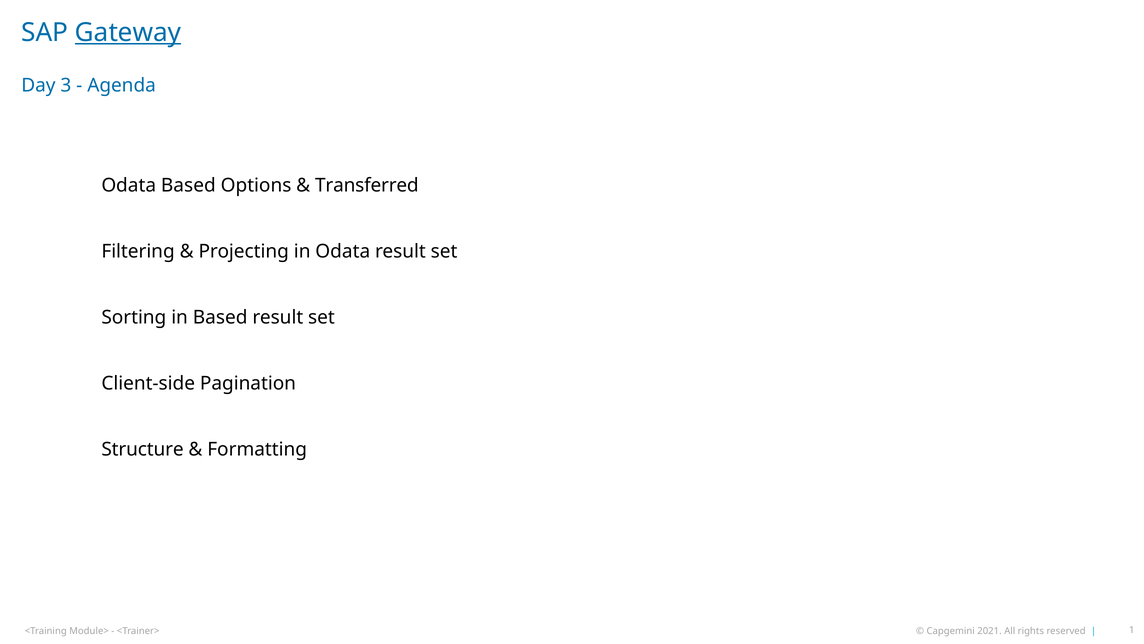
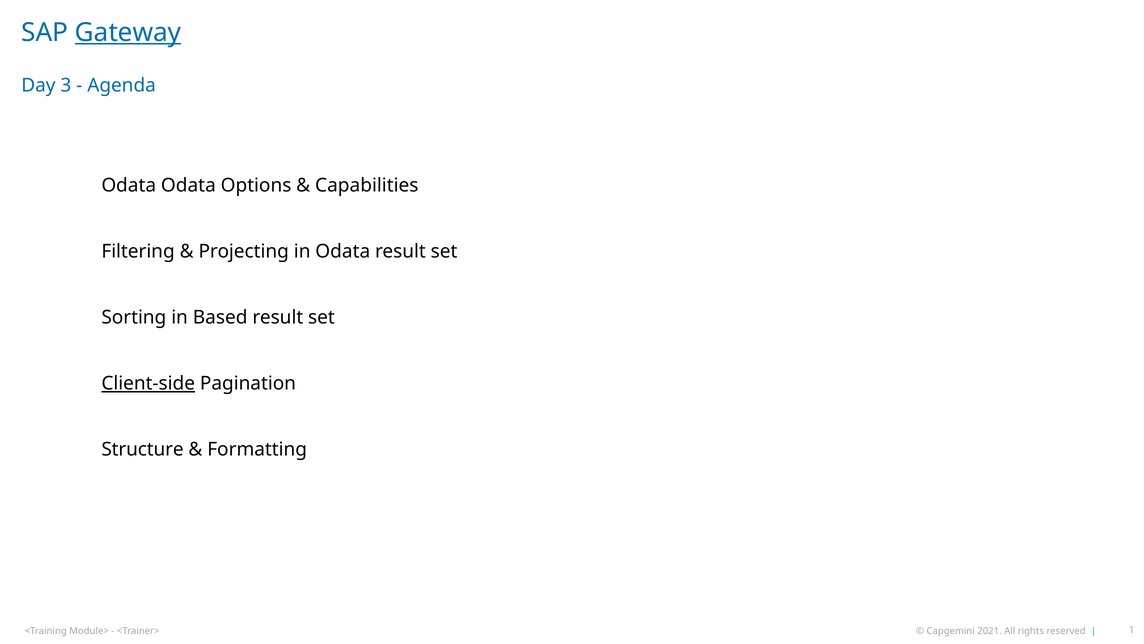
Odata Based: Based -> Odata (188, 185)
Transferred: Transferred -> Capabilities (367, 185)
Client-side underline: none -> present (148, 383)
